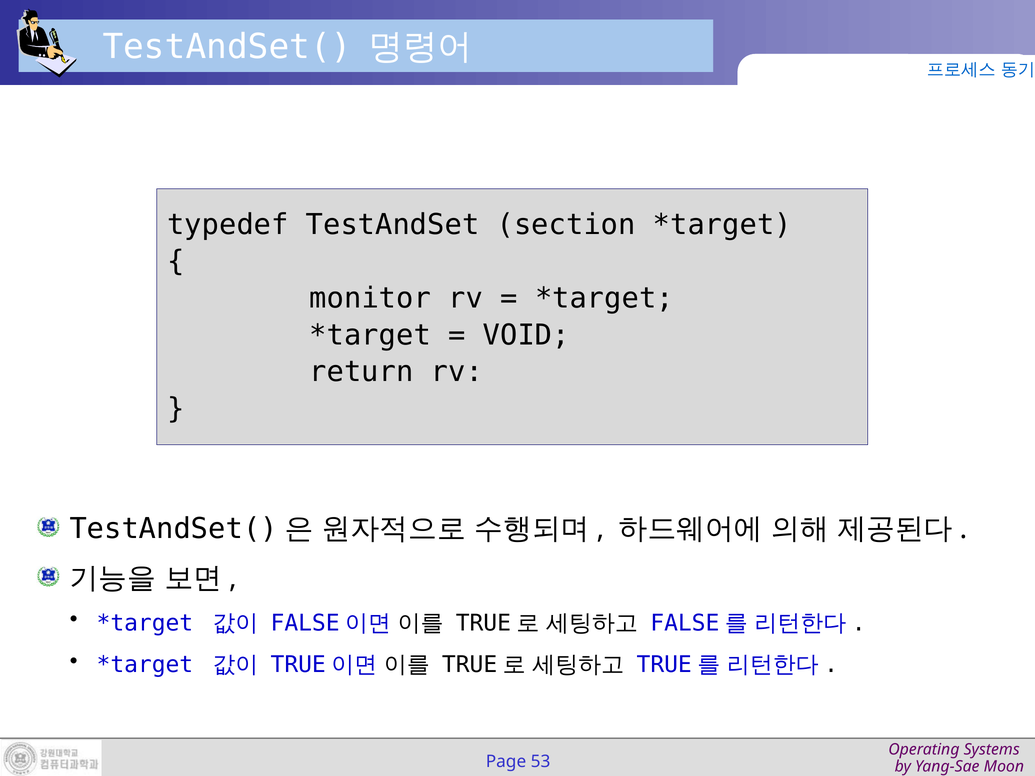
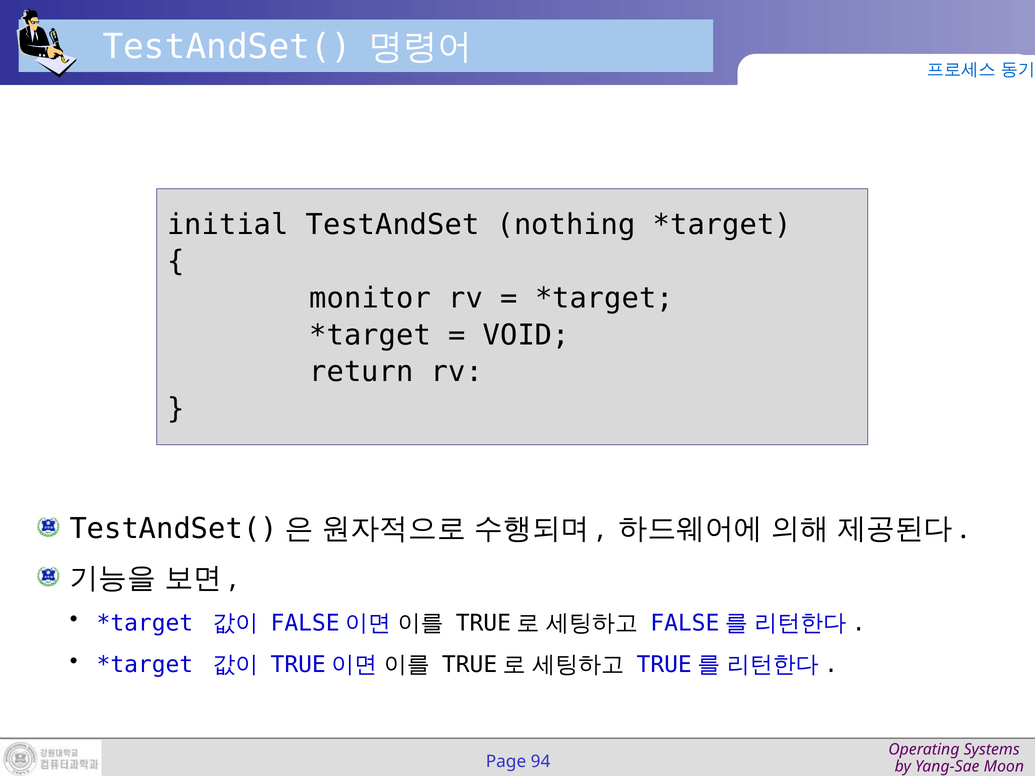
typedef: typedef -> initial (228, 225)
section: section -> nothing (566, 225)
53: 53 -> 94 (541, 762)
